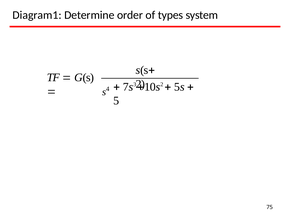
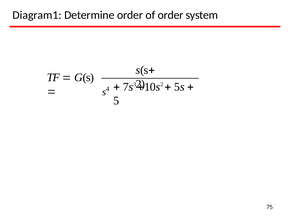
of types: types -> order (171, 15)
